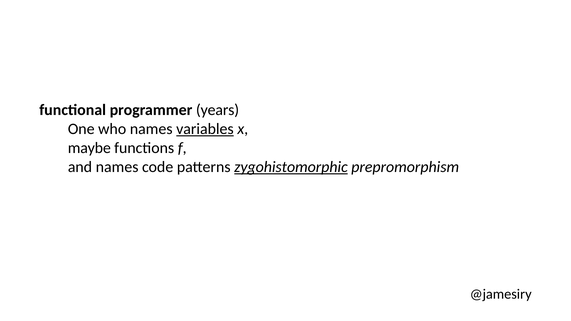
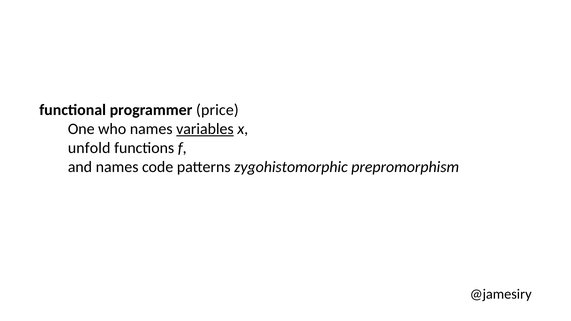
years: years -> price (217, 110)
maybe: maybe -> unfold (89, 148)
zygohistomorphic underline: present -> none (291, 167)
